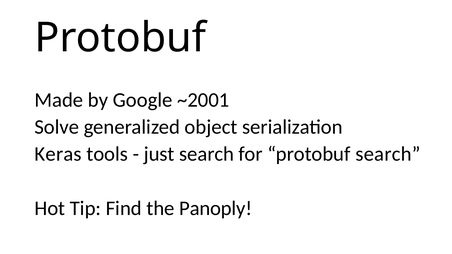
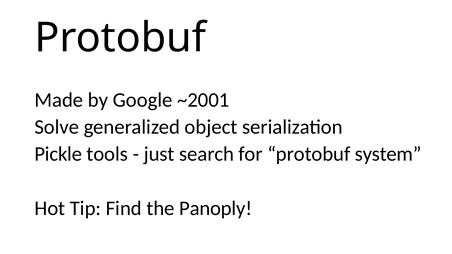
Keras: Keras -> Pickle (58, 154)
protobuf search: search -> system (388, 154)
